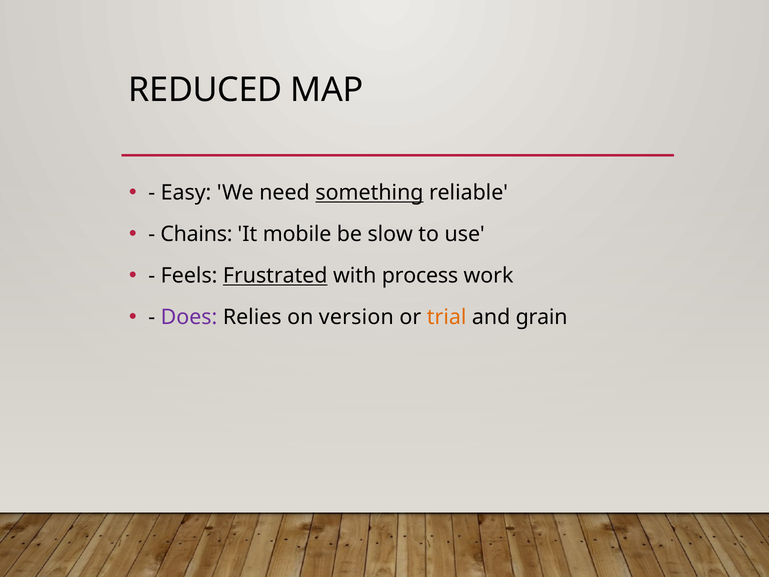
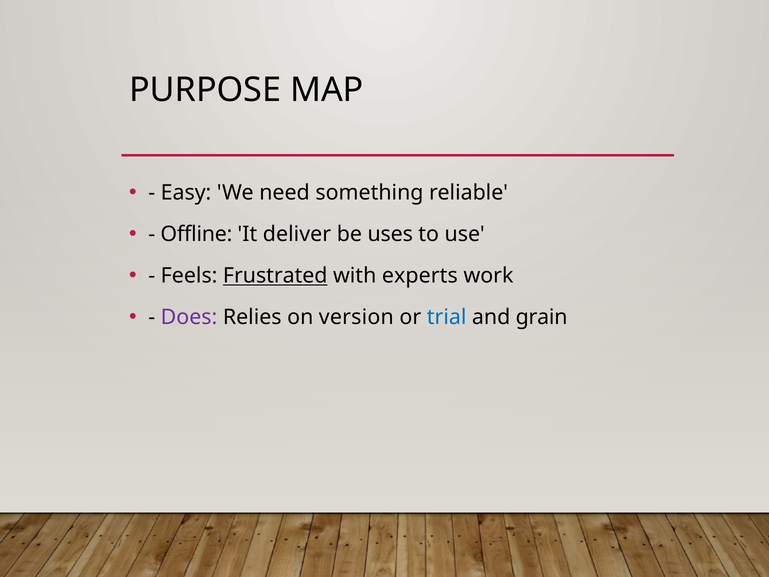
REDUCED: REDUCED -> PURPOSE (205, 90)
something underline: present -> none (369, 193)
Chains: Chains -> Offline (196, 234)
mobile: mobile -> deliver (297, 234)
slow: slow -> uses (390, 234)
process: process -> experts (420, 276)
trial colour: orange -> blue (447, 317)
